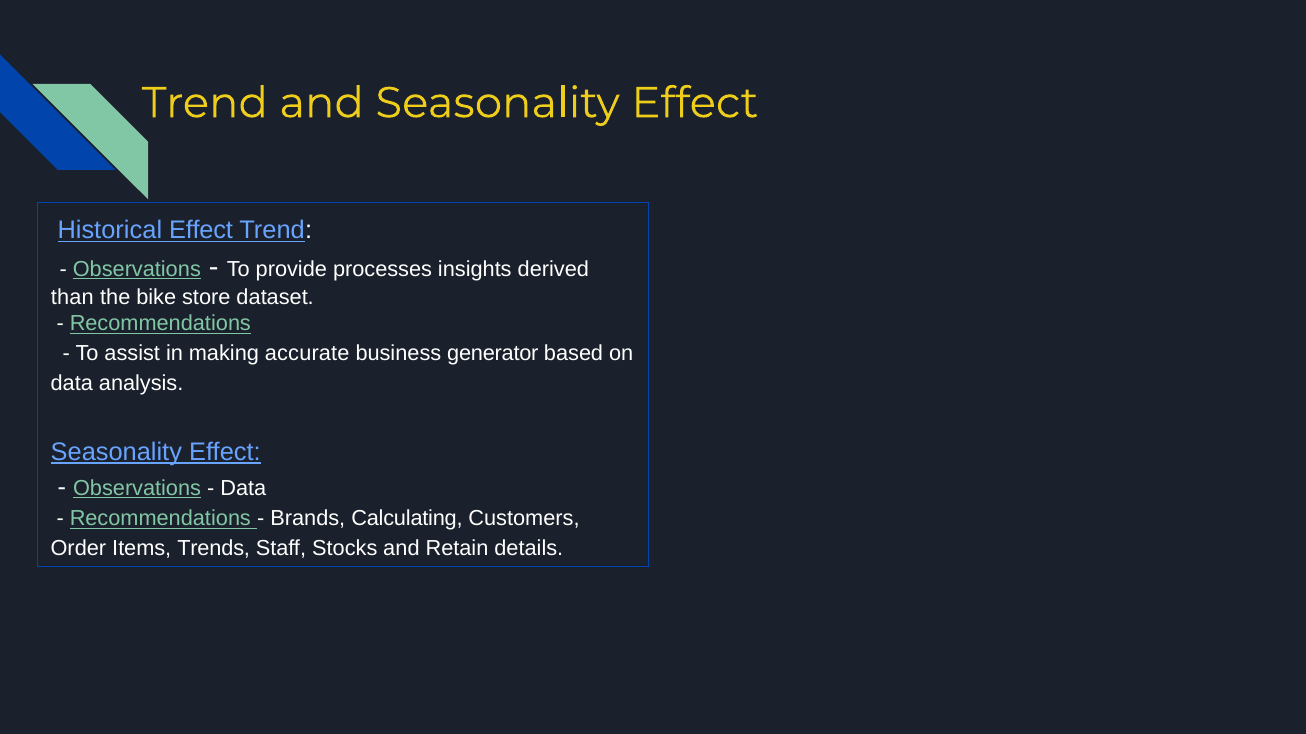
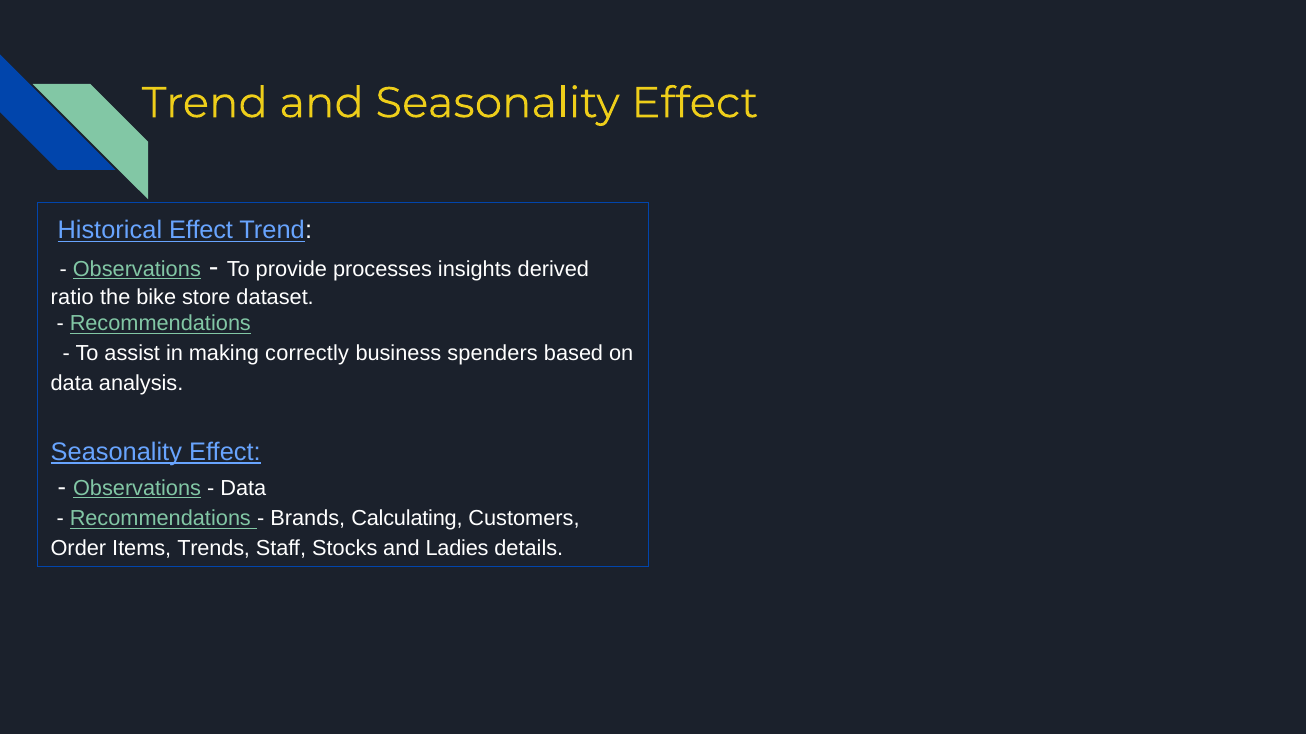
than: than -> ratio (72, 298)
accurate: accurate -> correctly (307, 354)
generator: generator -> spenders (493, 354)
Retain: Retain -> Ladies (457, 549)
